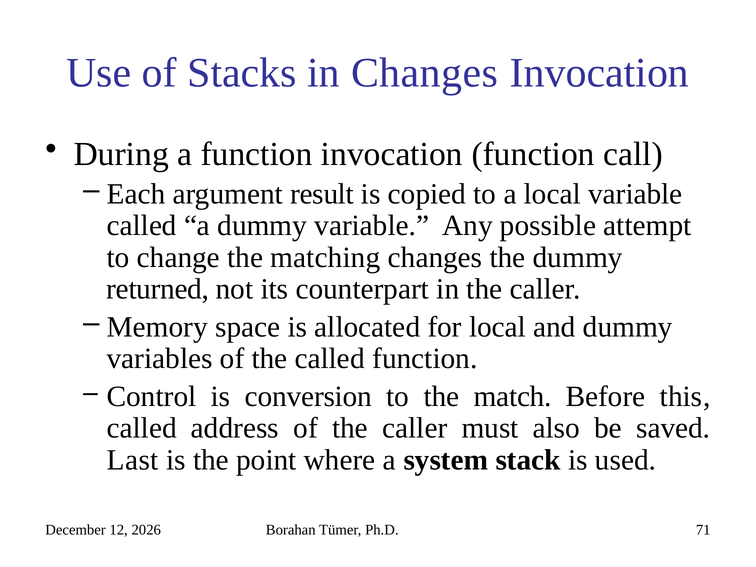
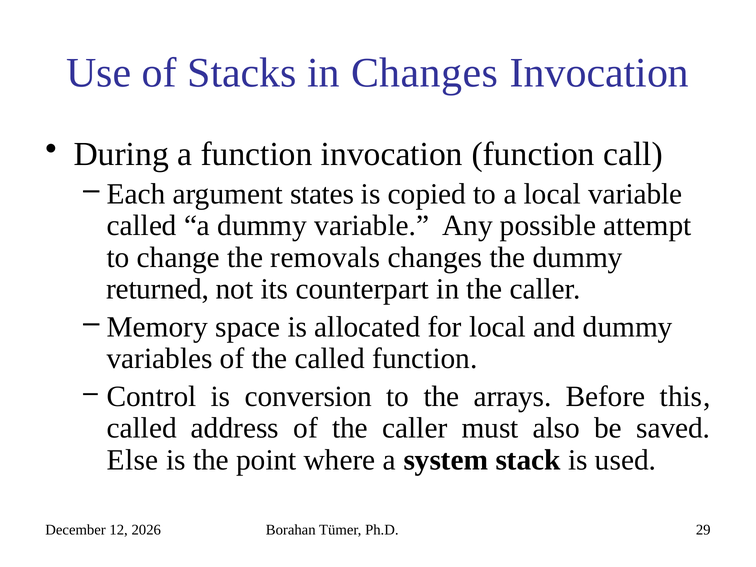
result: result -> states (322, 194)
matching: matching -> removals (325, 258)
match: match -> arrays (513, 396)
Last: Last -> Else (133, 460)
71: 71 -> 29 (703, 530)
